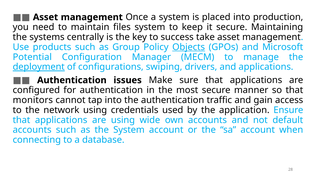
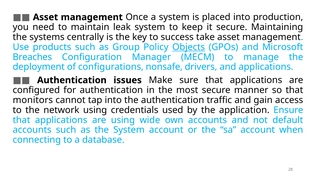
files: files -> leak (122, 27)
Potential: Potential -> Breaches (32, 57)
deployment underline: present -> none (39, 67)
swiping: swiping -> nonsafe (164, 67)
